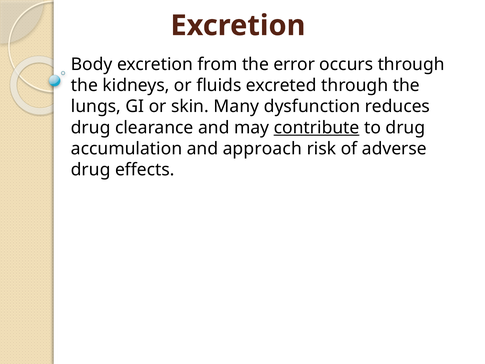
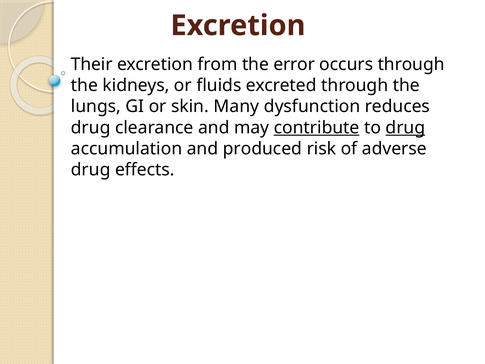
Body: Body -> Their (92, 64)
drug underline: none -> present (405, 128)
approach: approach -> produced (262, 149)
